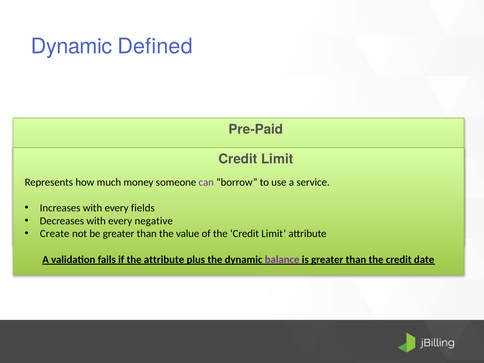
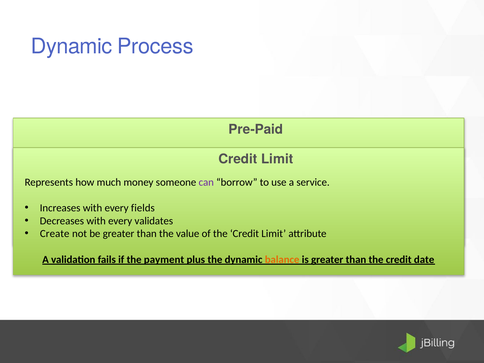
Defined: Defined -> Process (155, 46)
every negative: negative -> validates (154, 221)
the attribute: attribute -> payment (164, 260)
balance colour: purple -> orange (282, 260)
